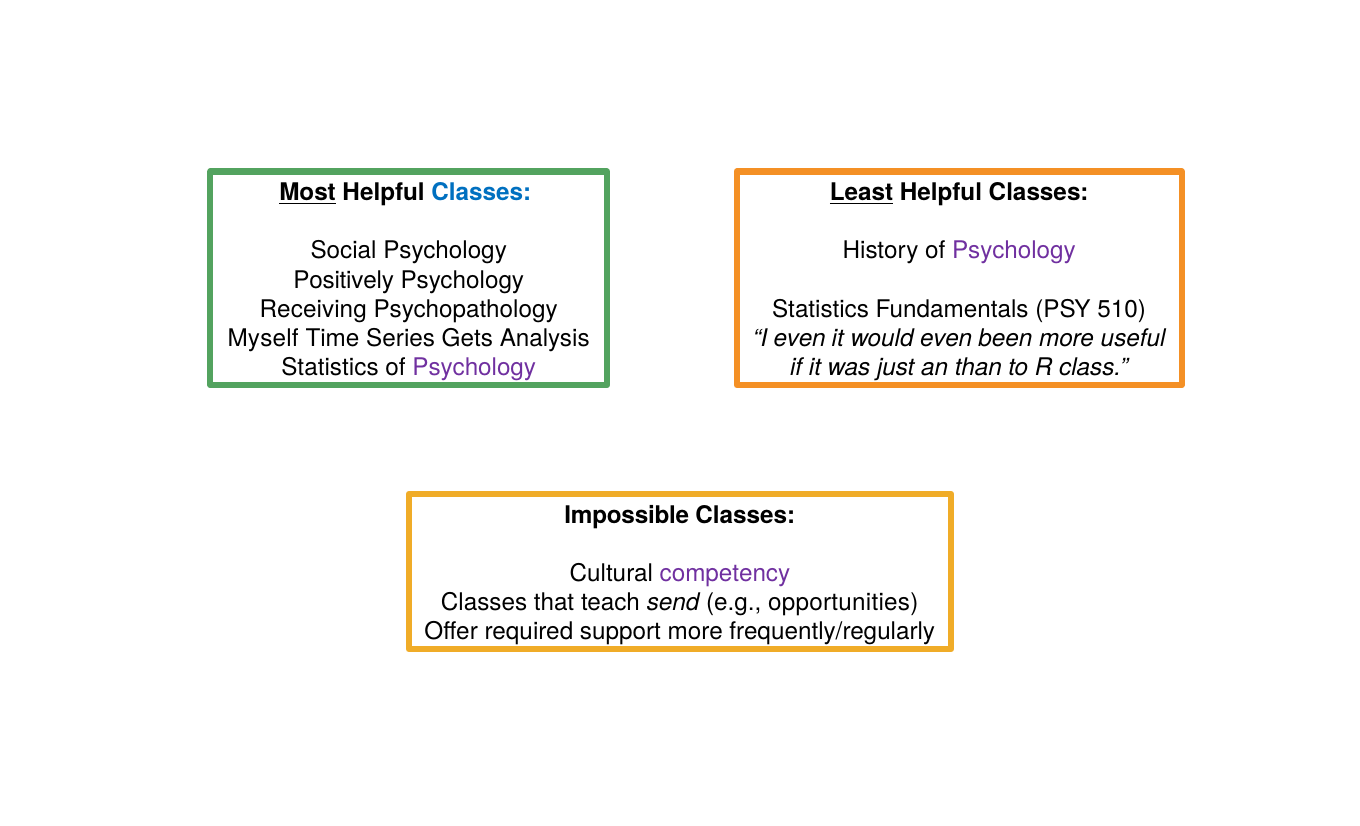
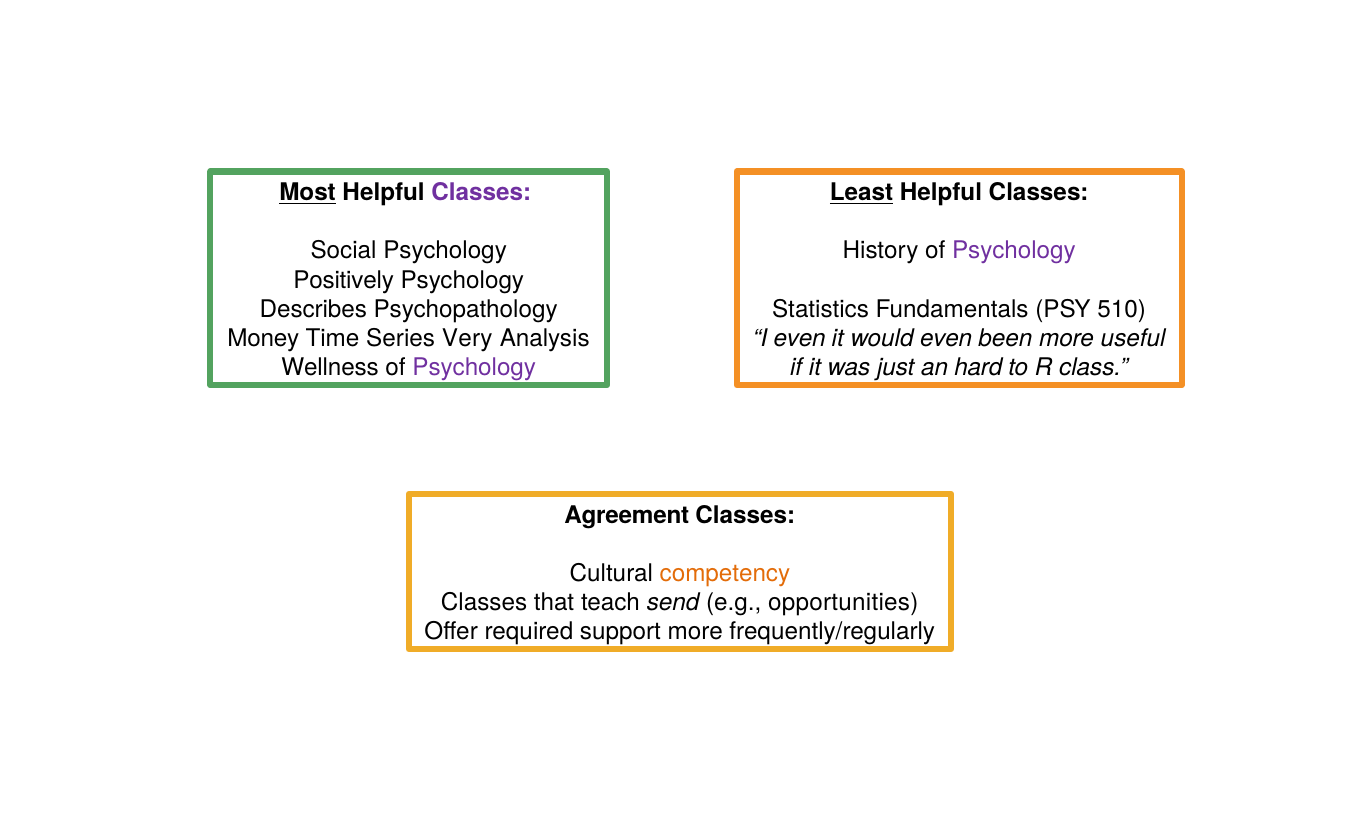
Classes colour: blue -> purple (481, 193)
Receiving: Receiving -> Describes (313, 309)
Myself: Myself -> Money (263, 338)
Gets: Gets -> Very (467, 338)
Statistics: Statistics -> Wellness (330, 367)
than: than -> hard (978, 367)
Impossible: Impossible -> Agreement (627, 515)
competency colour: purple -> orange (725, 573)
